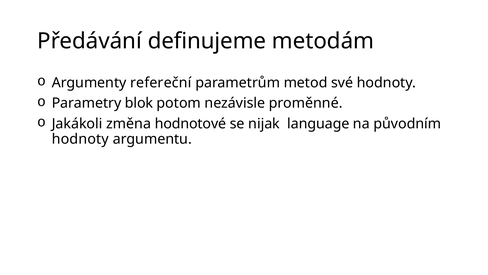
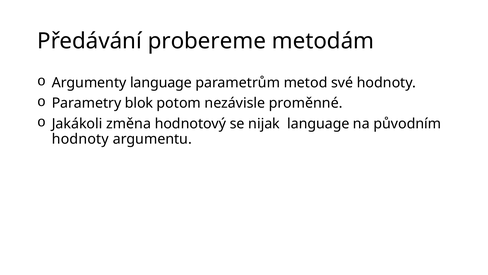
definujeme: definujeme -> probereme (207, 41)
Argumenty refereční: refereční -> language (161, 83)
hodnotové: hodnotové -> hodnotový (190, 123)
